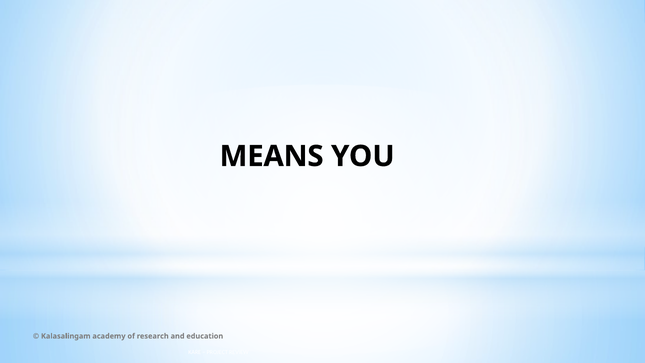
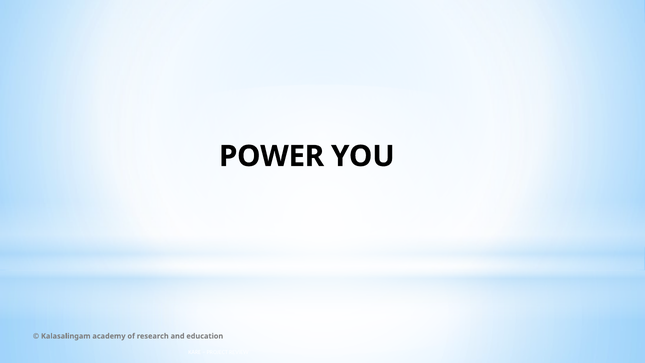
MEANS: MEANS -> POWER (272, 156)
